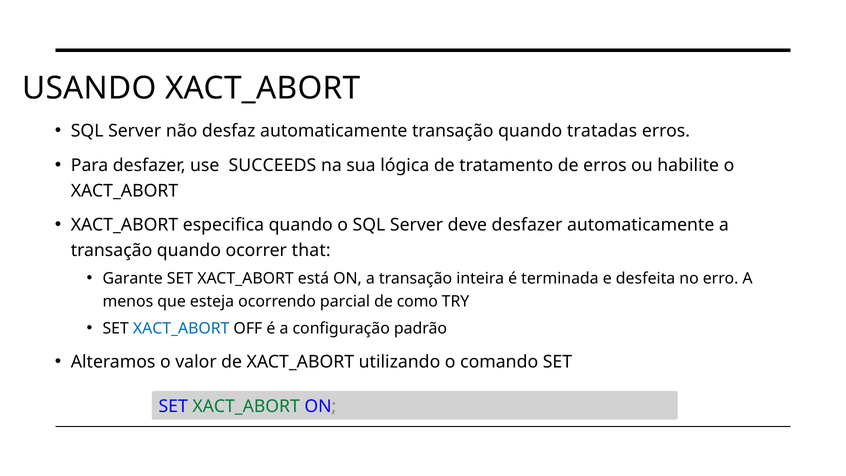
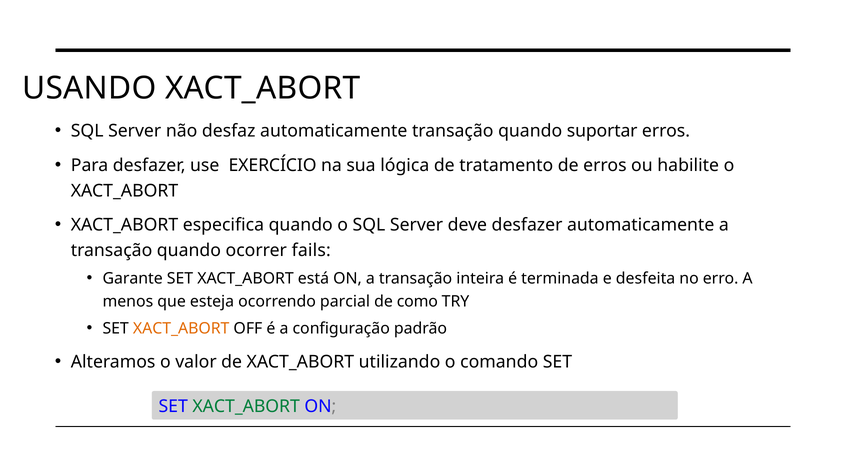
tratadas: tratadas -> suportar (602, 131)
SUCCEEDS: SUCCEEDS -> EXERCÍCIO (273, 165)
that: that -> fails (311, 250)
XACT_ABORT colour: blue -> orange (181, 328)
